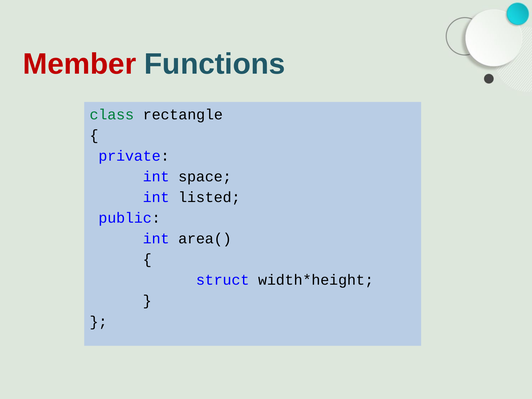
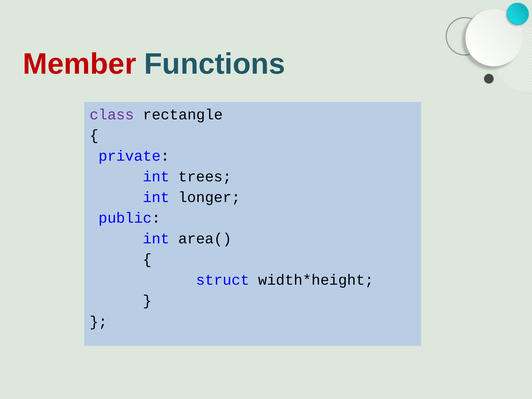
class colour: green -> purple (112, 115)
space: space -> trees (205, 177)
listed: listed -> longer (209, 197)
